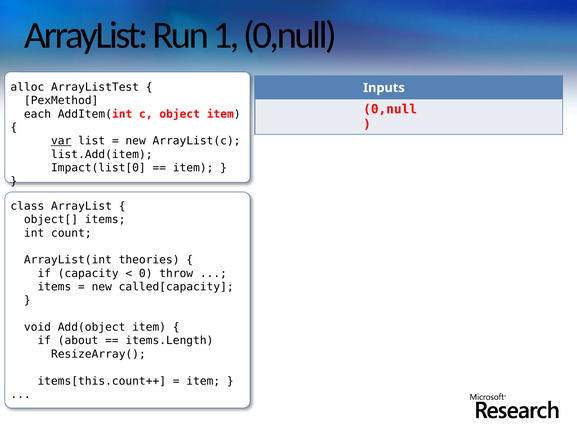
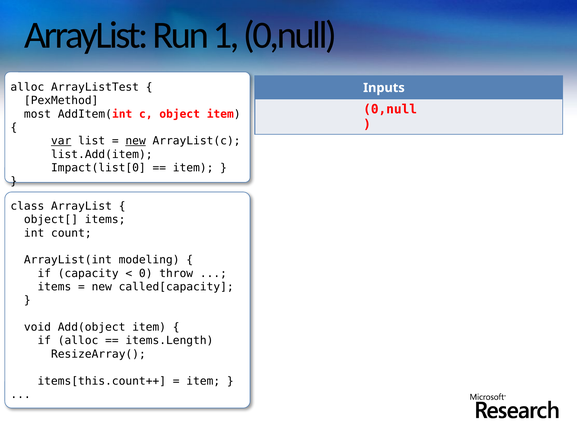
each: each -> most (38, 114)
new underline: none -> present (136, 141)
theories: theories -> modeling (149, 260)
if about: about -> alloc (78, 341)
